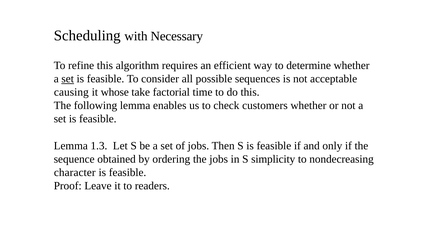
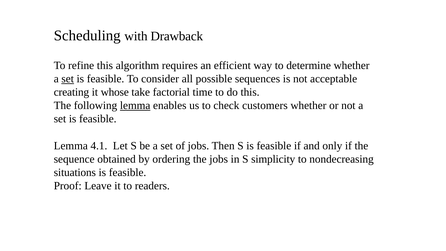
Necessary: Necessary -> Drawback (177, 36)
causing: causing -> creating (71, 92)
lemma underline: none -> present (135, 105)
1.3: 1.3 -> 4.1 (99, 146)
character: character -> situations (75, 172)
